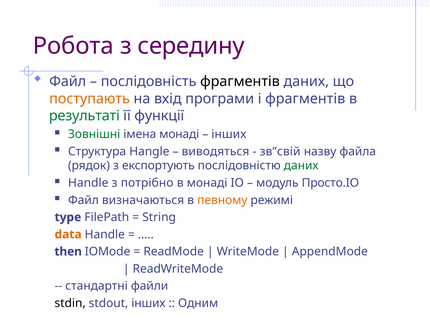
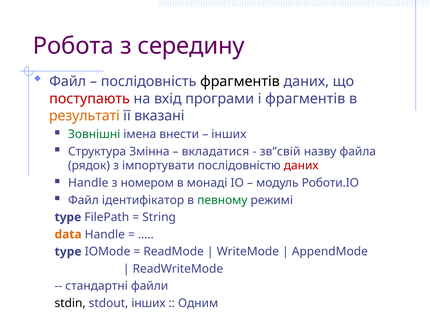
поступають colour: orange -> red (90, 99)
результаті colour: green -> orange (84, 116)
функції: функції -> вказані (159, 116)
імена монаді: монаді -> внести (179, 134)
Hangle: Hangle -> Змінна (149, 152)
виводяться: виводяться -> вкладатися (215, 152)
експортують: експортують -> імпортувати (158, 166)
даних colour: green -> red (301, 166)
потрібно: потрібно -> номером (147, 183)
Просто.IO: Просто.IO -> Роботи.IO (330, 183)
визначаються: визначаються -> ідентифікатор (143, 200)
певному colour: orange -> green (222, 200)
then: then -> type (68, 252)
